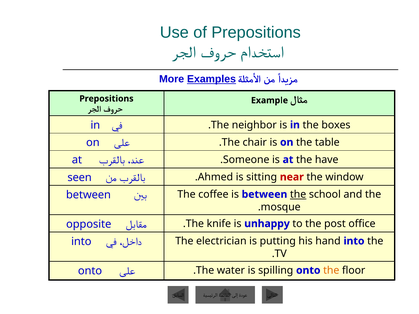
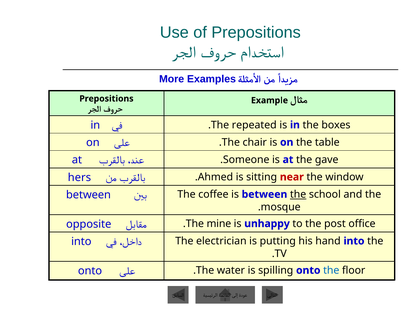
Examples underline: present -> none (211, 79)
neighbor: neighbor -> repeated (254, 125)
have: have -> gave (327, 160)
seen: seen -> hers (79, 178)
knife: knife -> mine (219, 224)
the colour: orange -> blue (331, 271)
